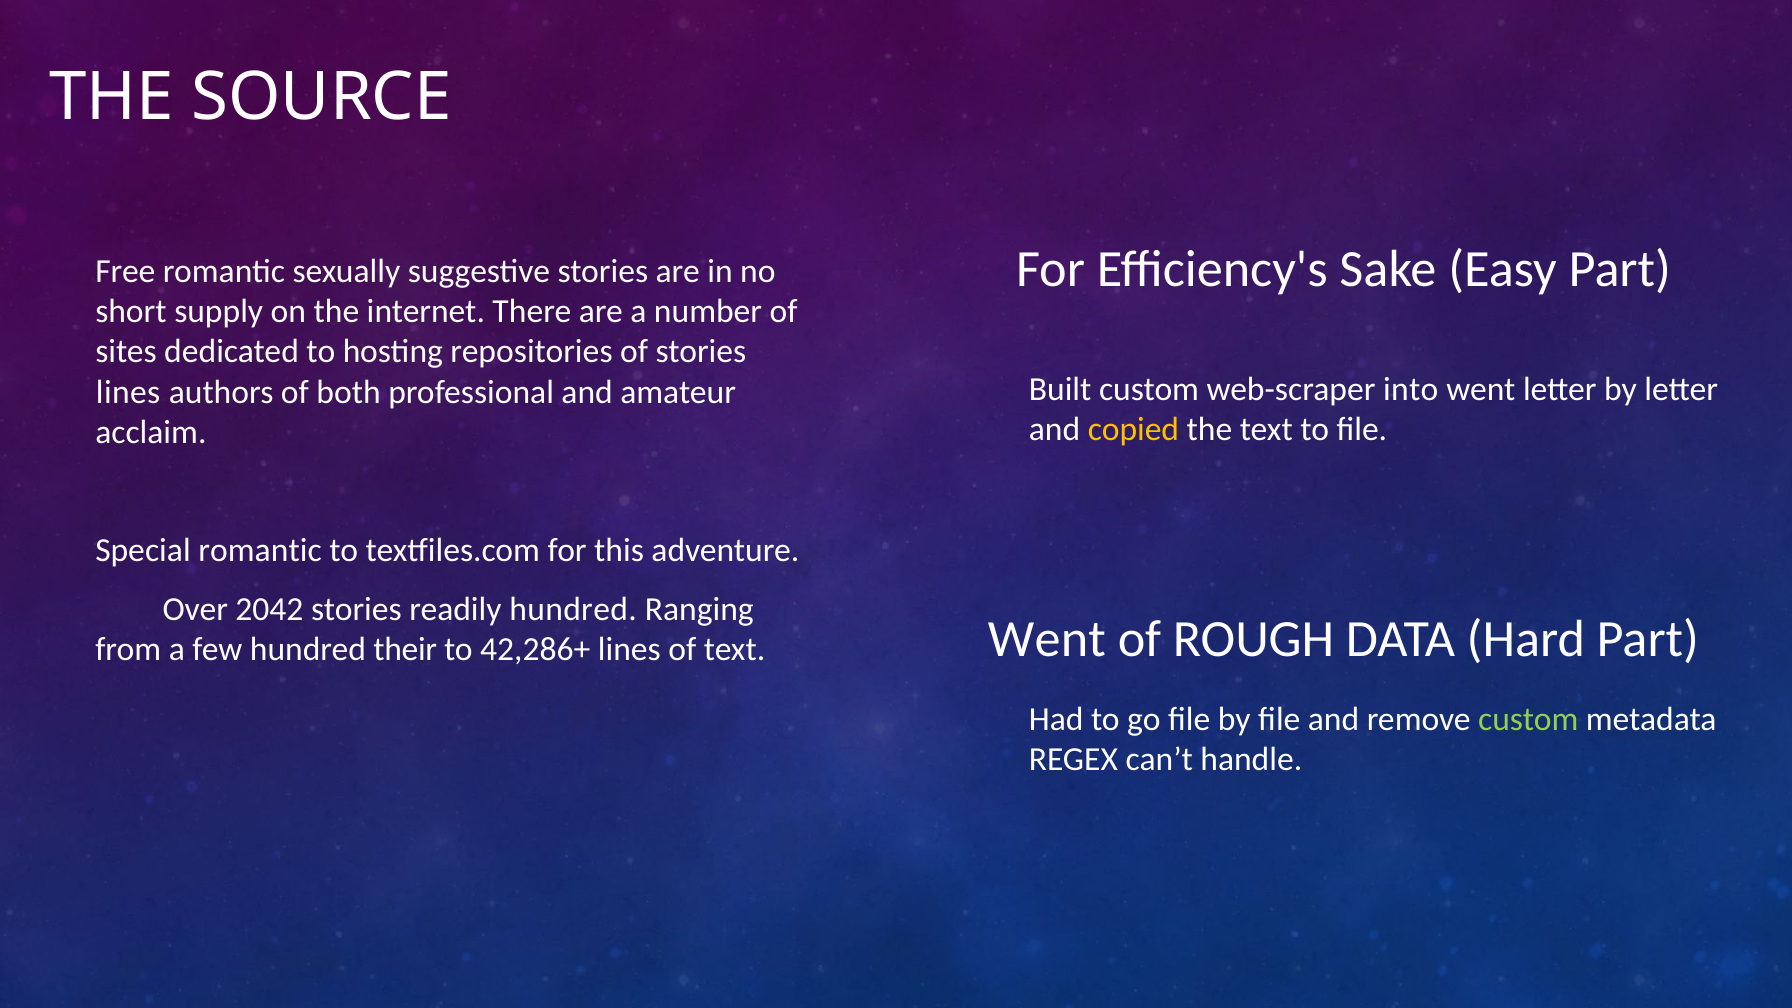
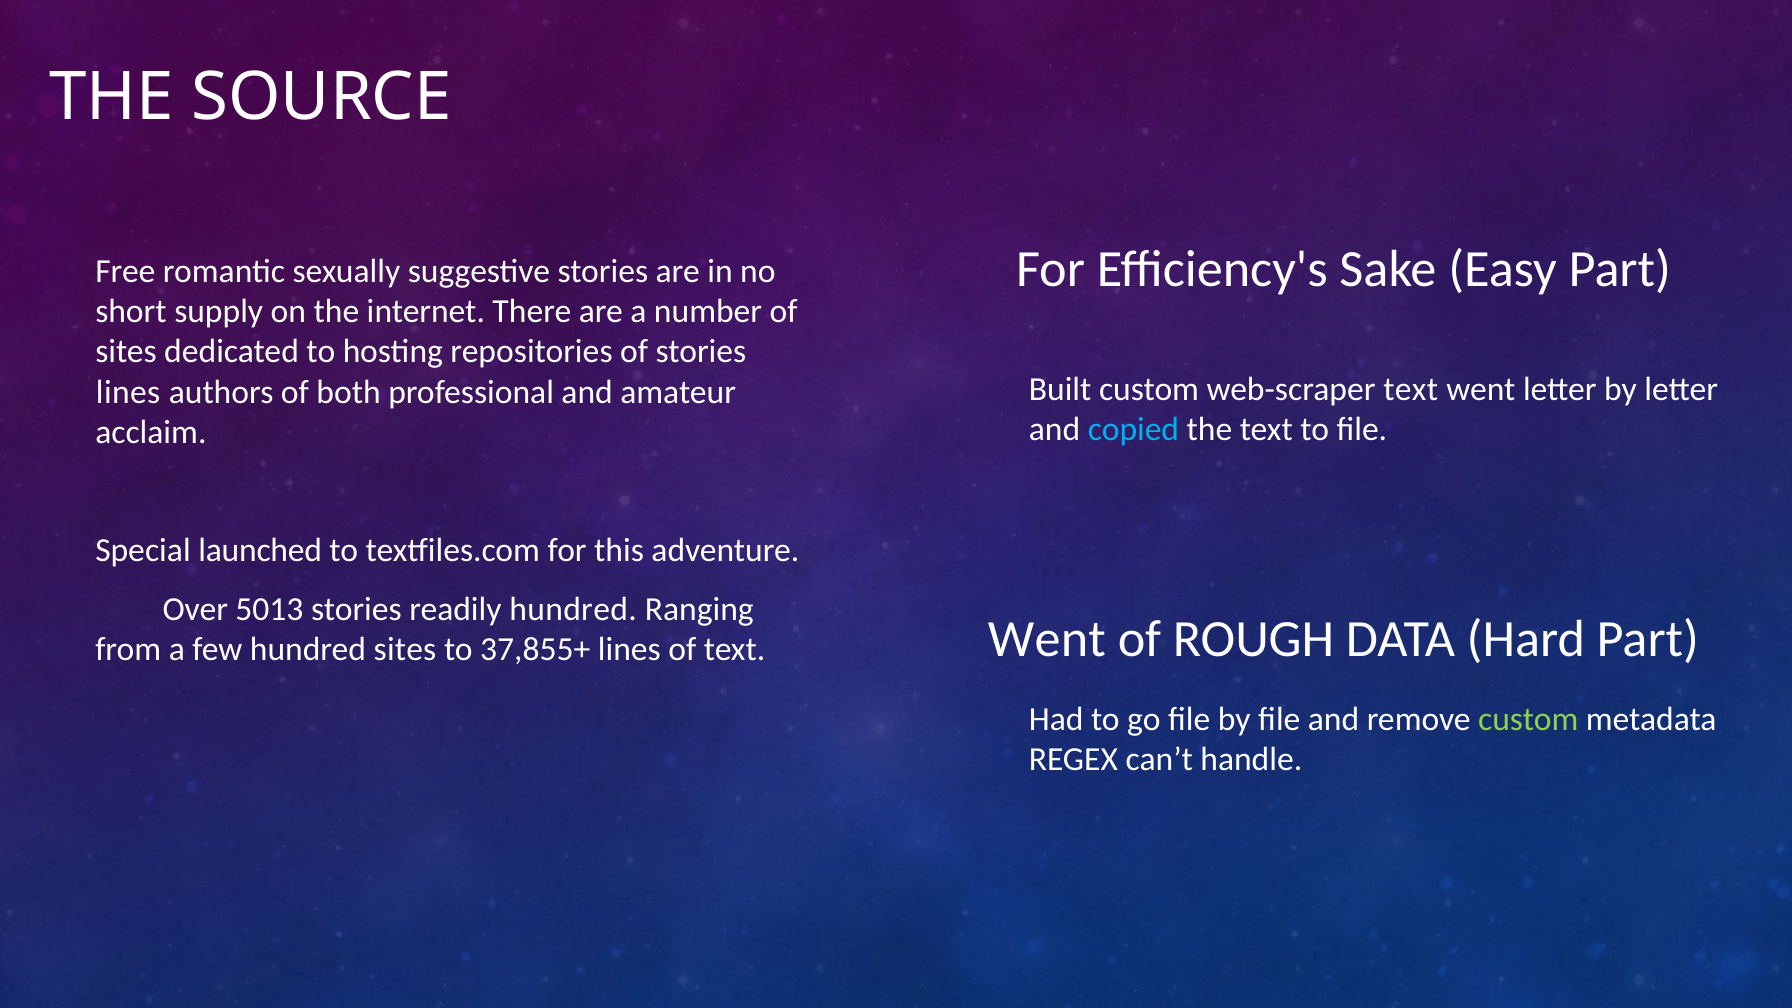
web-scraper into: into -> text (1411, 389)
copied colour: yellow -> light blue (1133, 430)
Special romantic: romantic -> launched (260, 551)
2042: 2042 -> 5013 (269, 610)
hundred their: their -> sites (405, 650)
42,286+: 42,286+ -> 37,855+ (535, 650)
